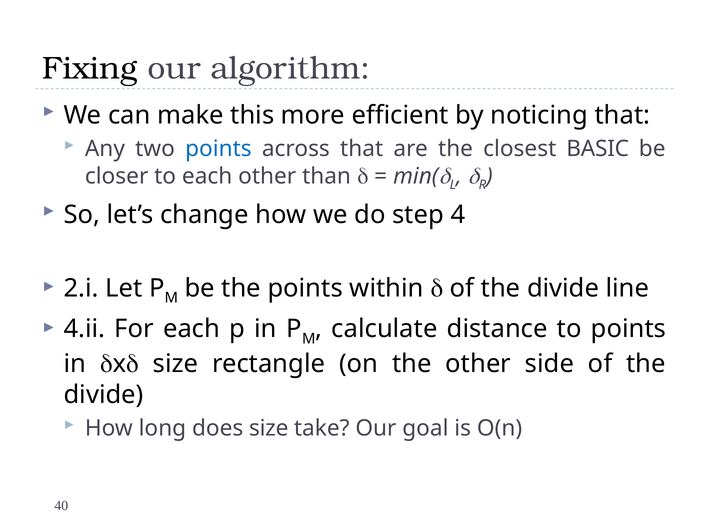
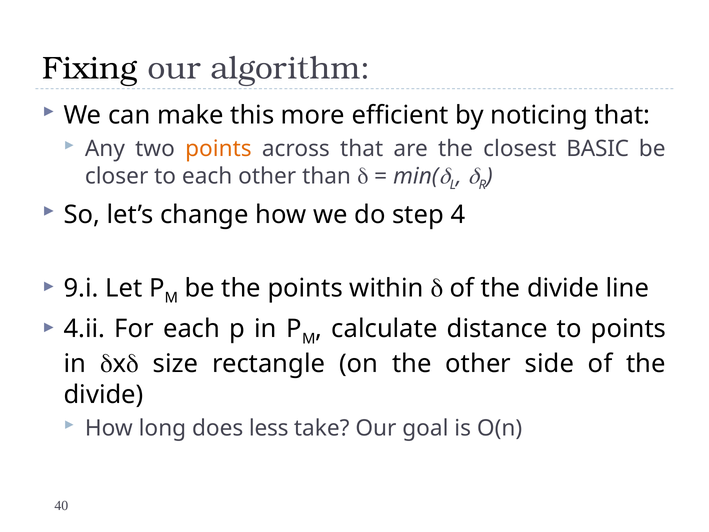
points colour: blue -> orange (218, 149)
2.i: 2.i -> 9.i (81, 288)
does size: size -> less (269, 428)
